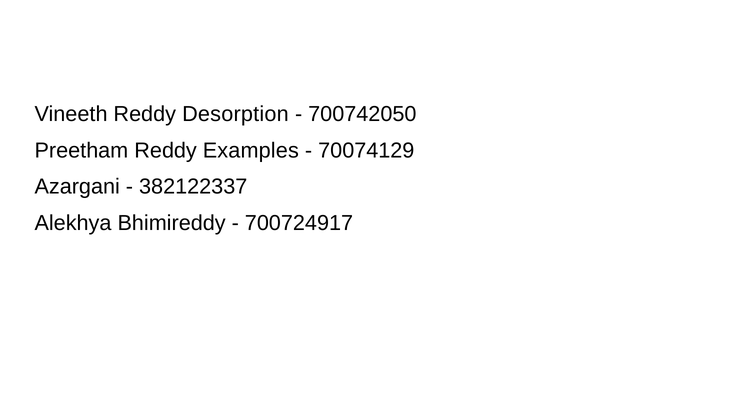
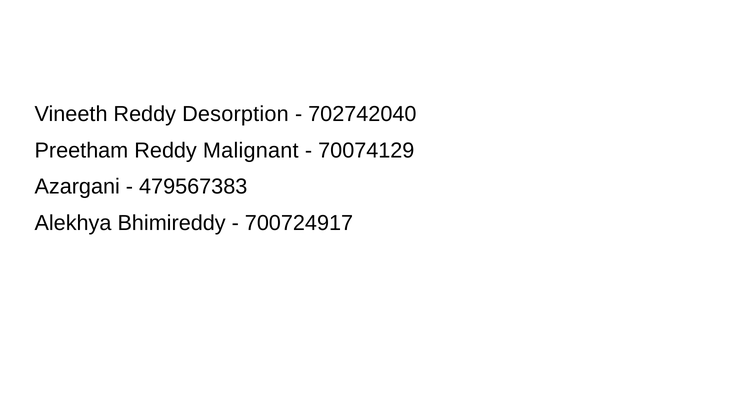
700742050: 700742050 -> 702742040 (362, 114)
Examples: Examples -> Malignant (251, 150)
382122337: 382122337 -> 479567383 (193, 187)
